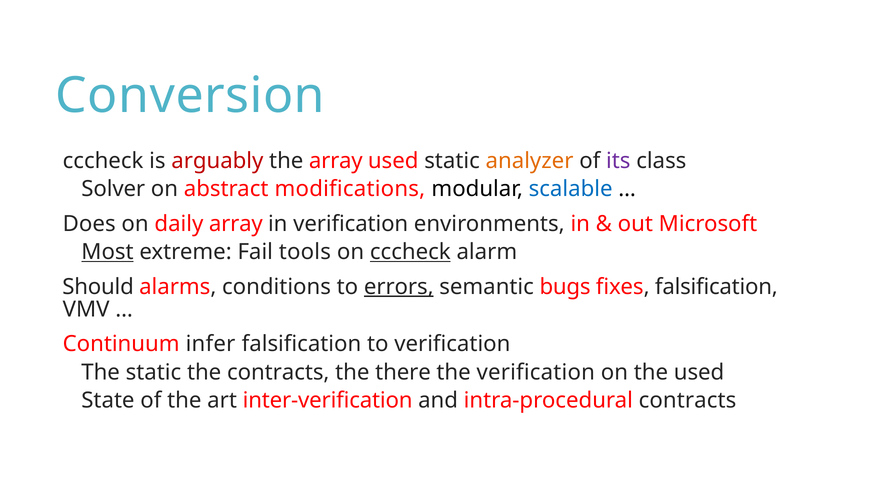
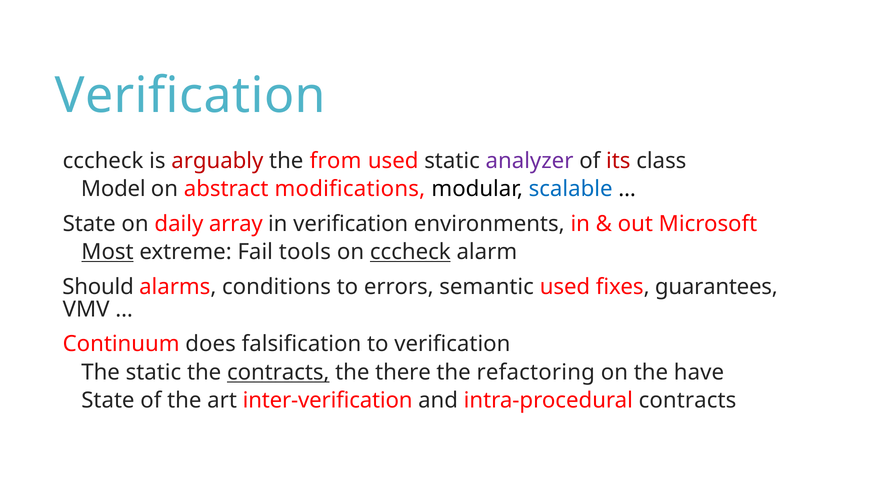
Conversion: Conversion -> Verification (190, 96)
the array: array -> from (336, 161)
analyzer colour: orange -> purple (530, 161)
its colour: purple -> red (618, 161)
Solver: Solver -> Model (113, 189)
Does: Does -> State (89, 224)
errors underline: present -> none (399, 287)
semantic bugs: bugs -> used (565, 287)
fixes falsification: falsification -> guarantees (716, 287)
infer: infer -> does (211, 344)
contracts underline: none -> present (278, 372)
the verification: verification -> refactoring (536, 372)
the used: used -> have (699, 372)
